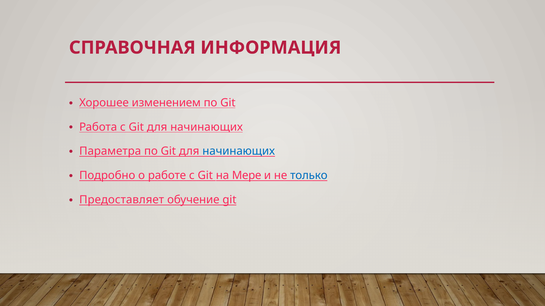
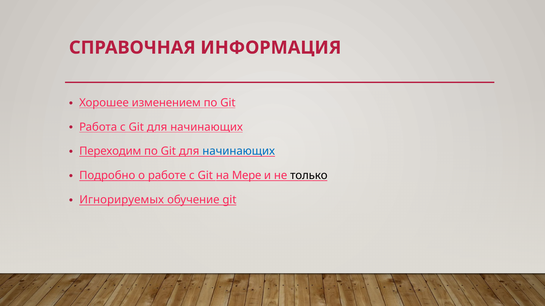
Параметра: Параметра -> Переходим (110, 152)
только colour: blue -> black (309, 176)
Предоставляет: Предоставляет -> Игнорируемых (122, 200)
